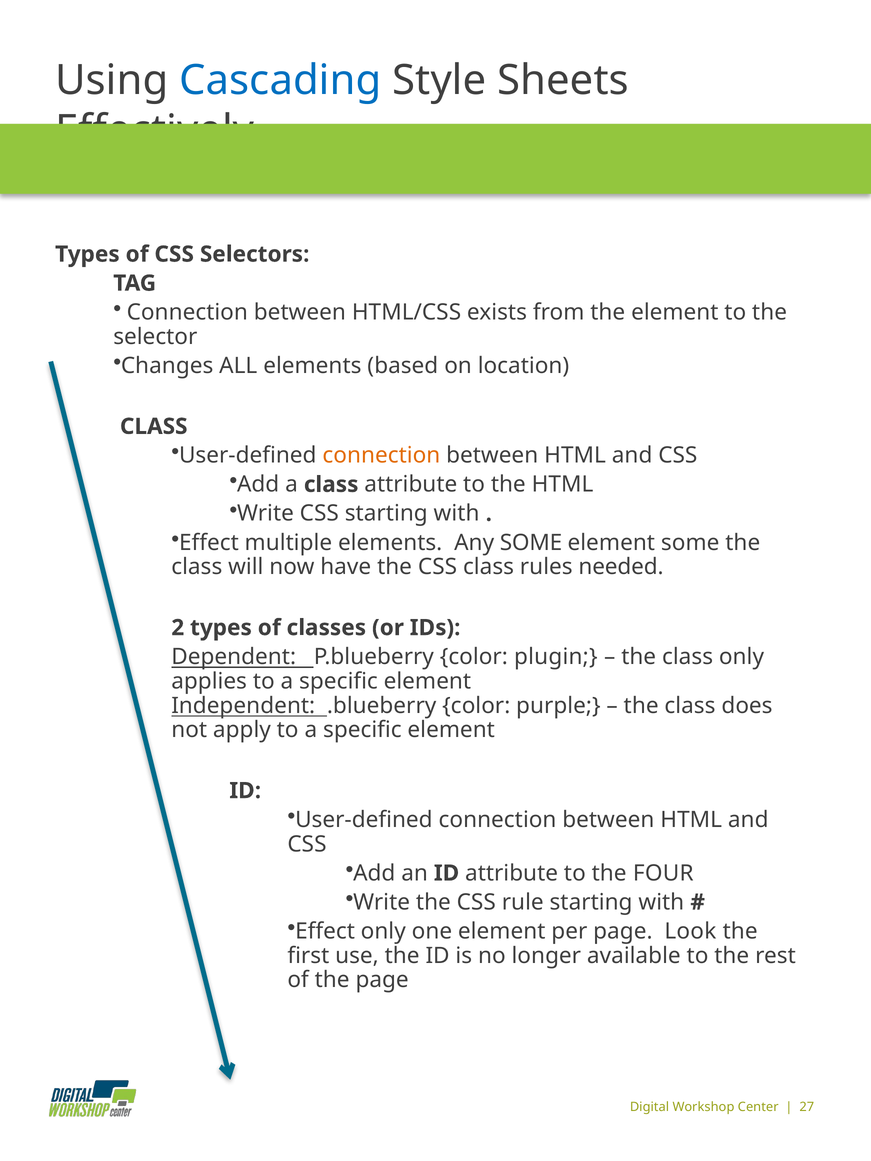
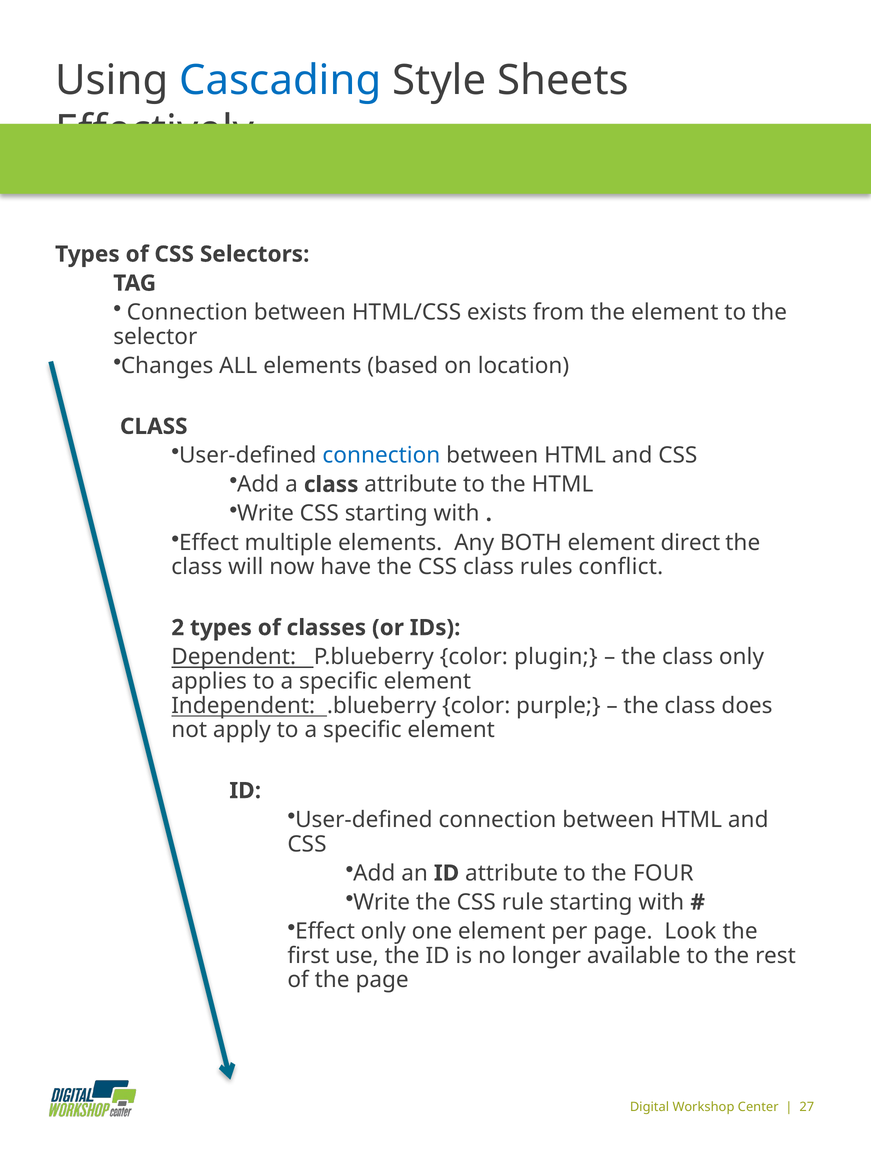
connection colour: orange -> blue (381, 456)
Any SOME: SOME -> BOTH (531, 543)
element some: some -> direct (690, 543)
needed: needed -> conflict (621, 567)
